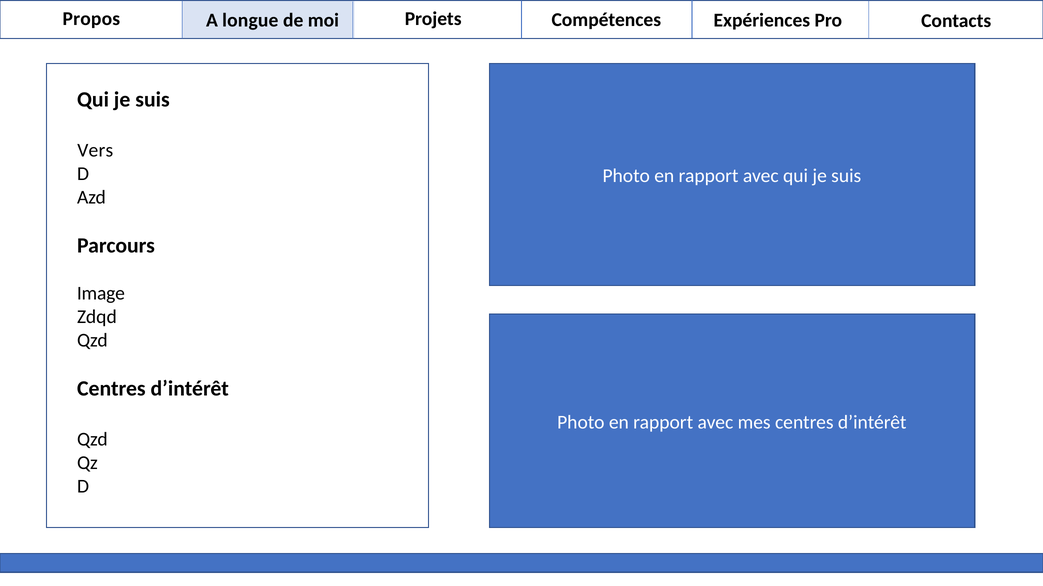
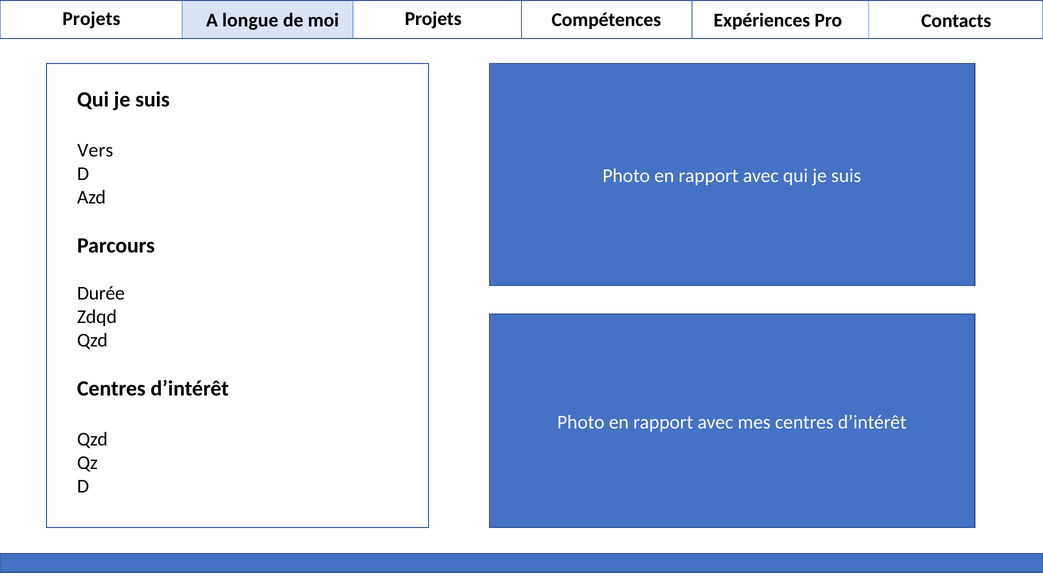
Propos: Propos -> Projets (91, 19)
Image: Image -> Durée (101, 294)
